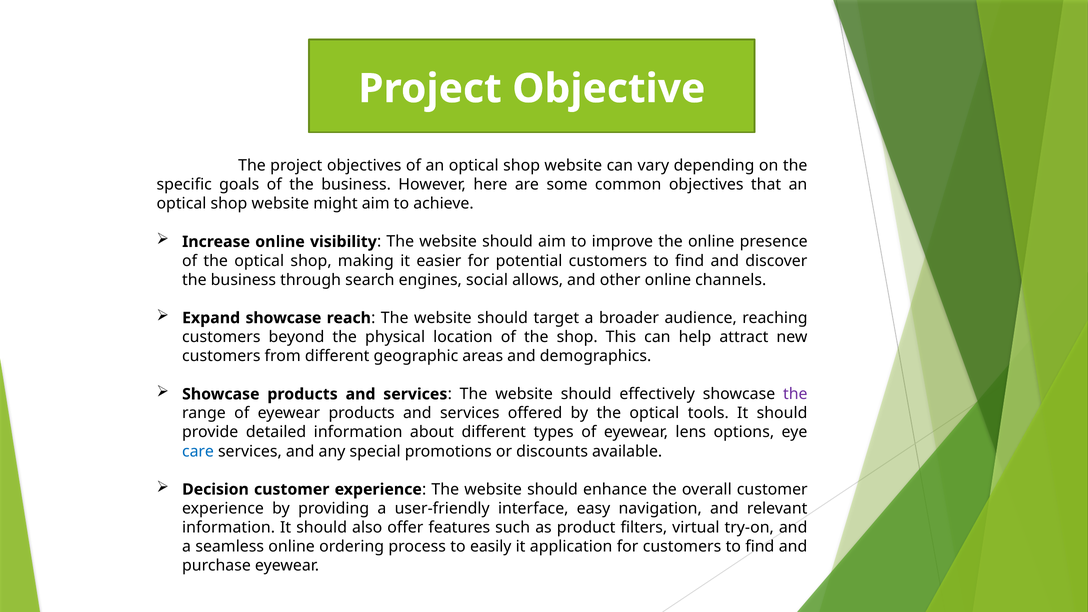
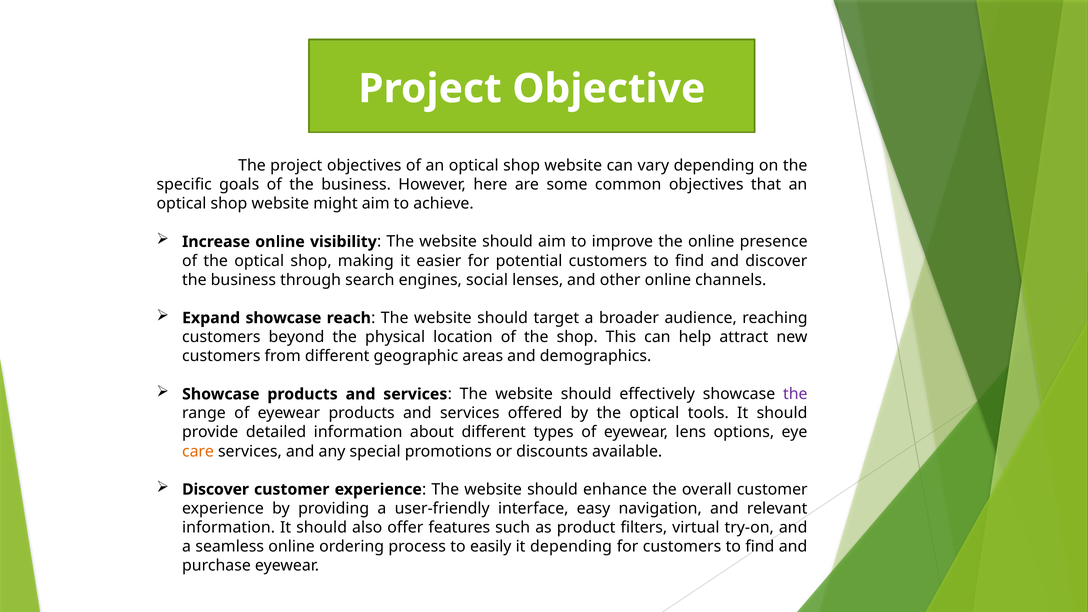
allows: allows -> lenses (538, 280)
care colour: blue -> orange (198, 451)
Decision: Decision -> Discover (216, 489)
it application: application -> depending (571, 547)
